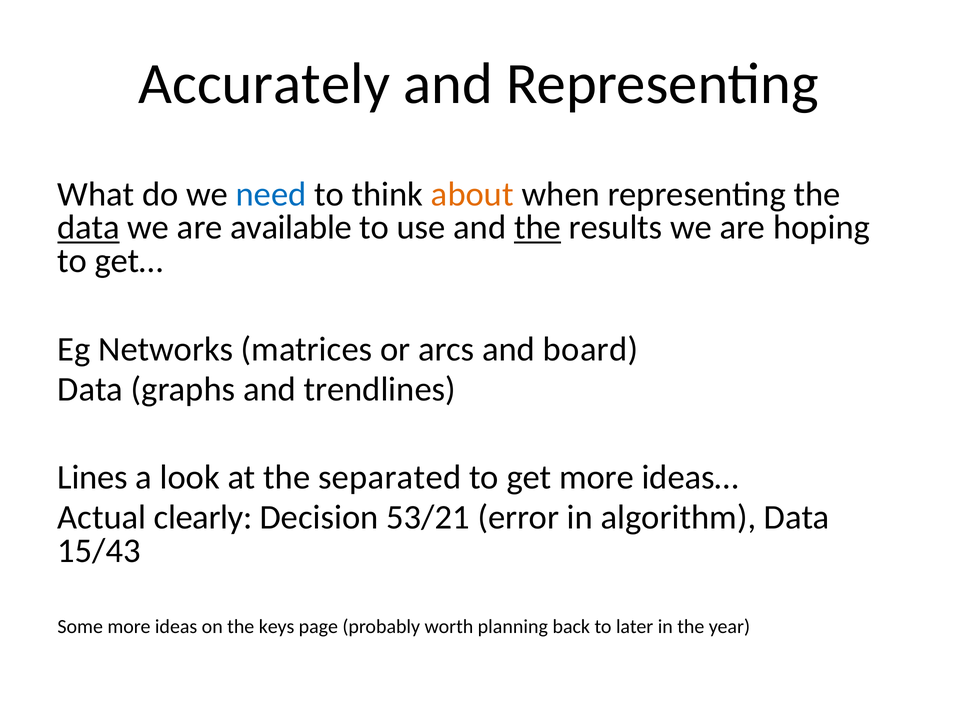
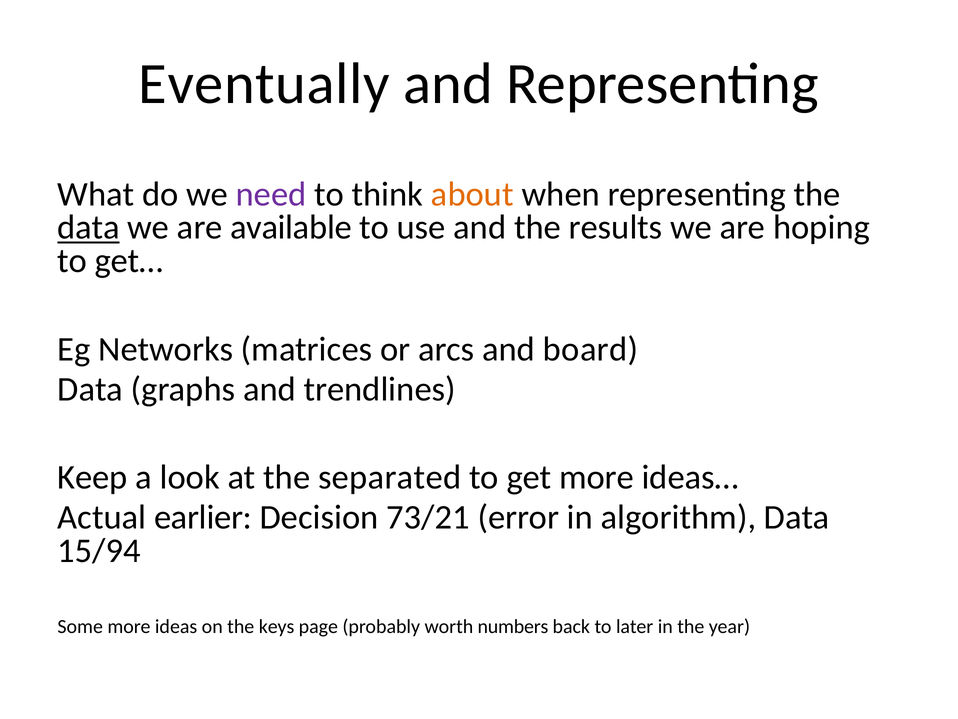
Accurately: Accurately -> Eventually (264, 84)
need colour: blue -> purple (271, 194)
the underline: present -> none (538, 227)
Lines: Lines -> Keep (93, 477)
clearly: clearly -> earlier (203, 517)
53/21: 53/21 -> 73/21 (428, 517)
15/43: 15/43 -> 15/94 (99, 550)
planning: planning -> numbers (513, 626)
